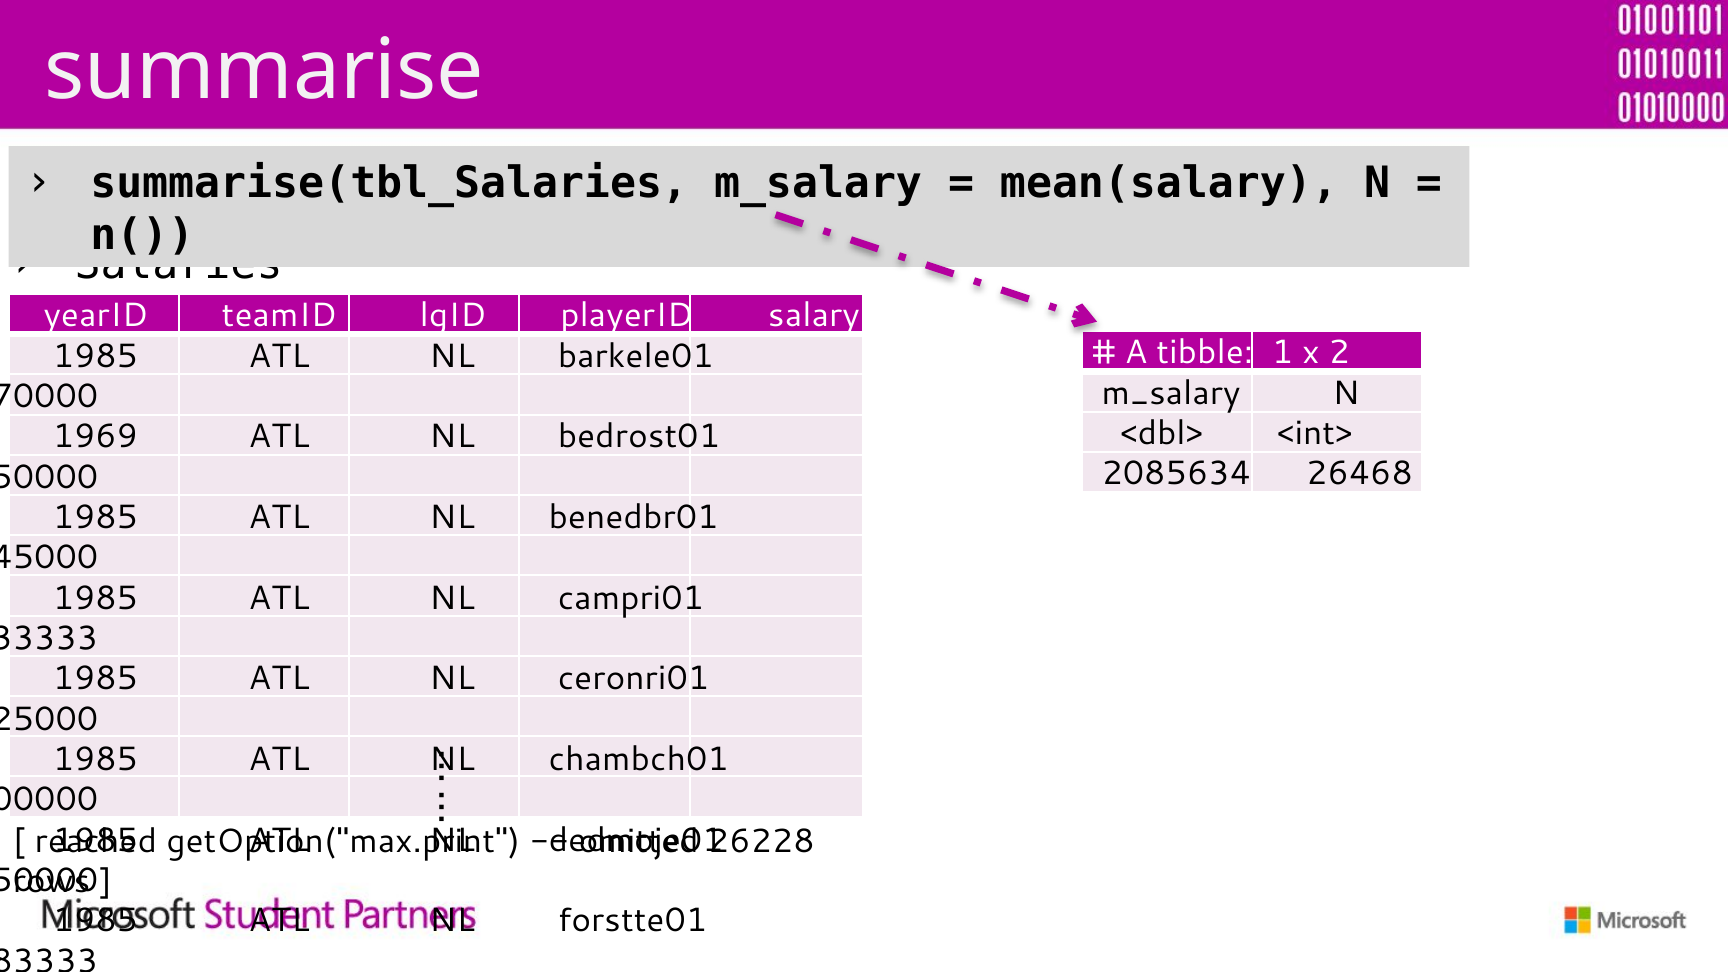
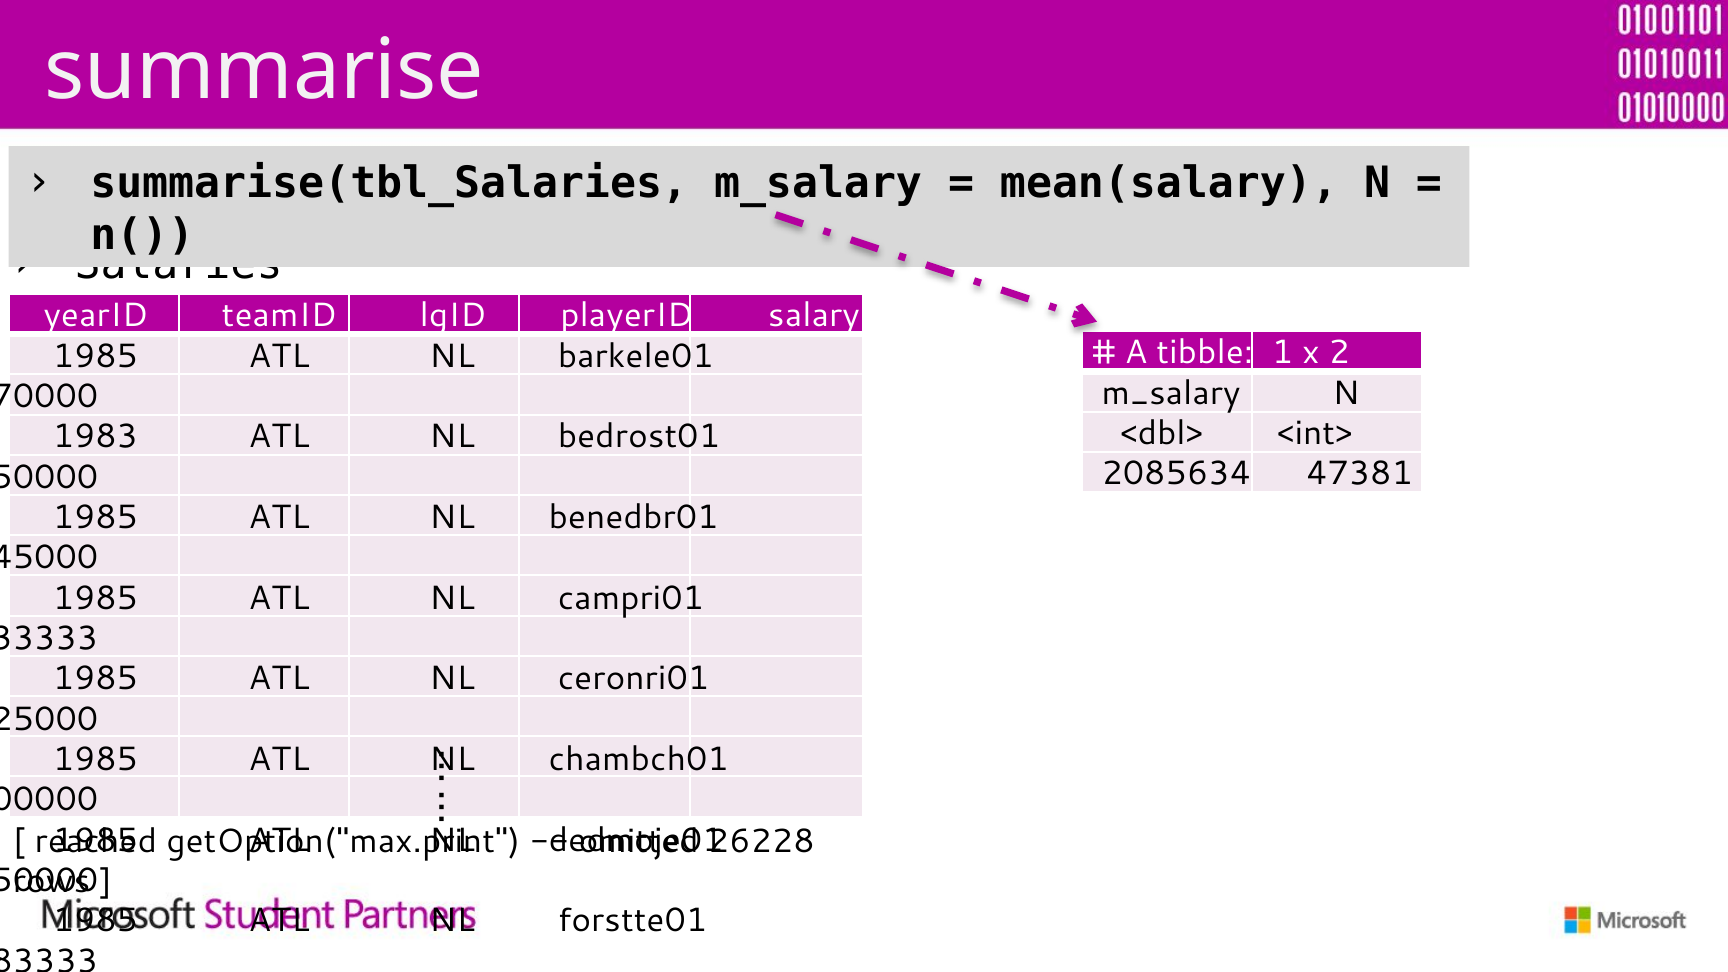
1969: 1969 -> 1983 (95, 437)
26468: 26468 -> 47381 (1360, 474)
